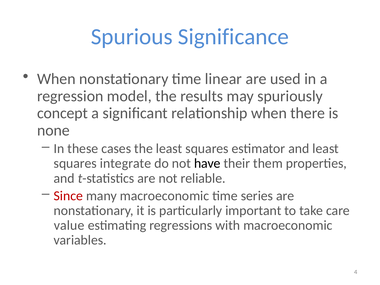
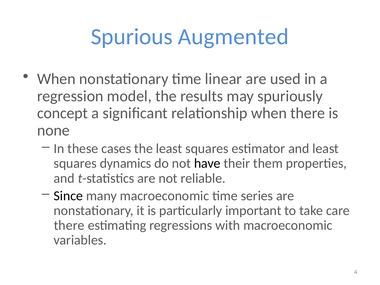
Significance: Significance -> Augmented (233, 37)
integrate: integrate -> dynamics (126, 163)
Since colour: red -> black (68, 196)
value: value -> there (69, 225)
